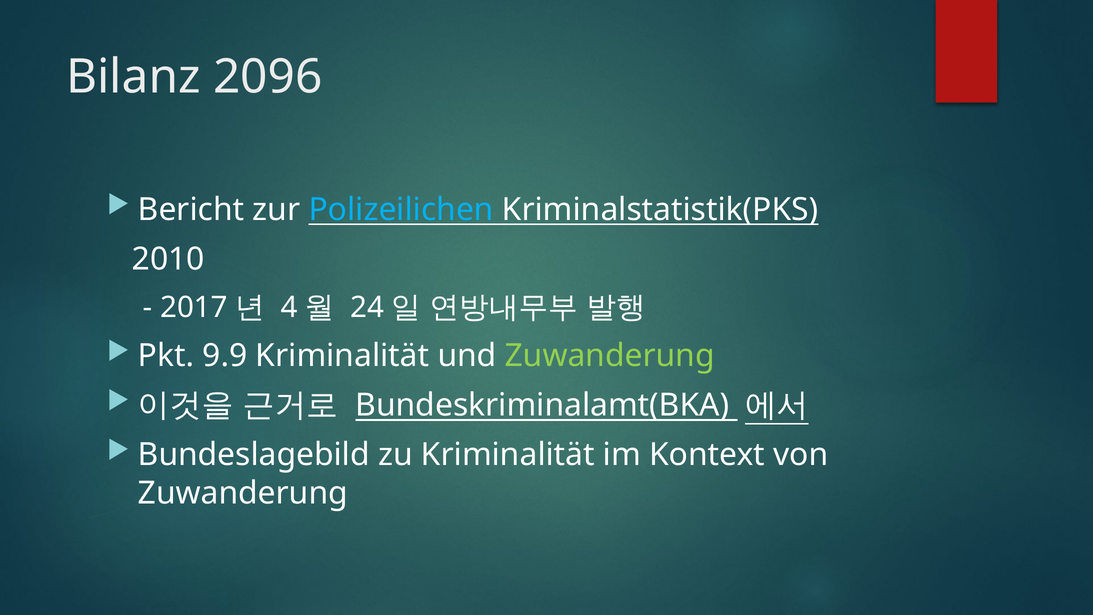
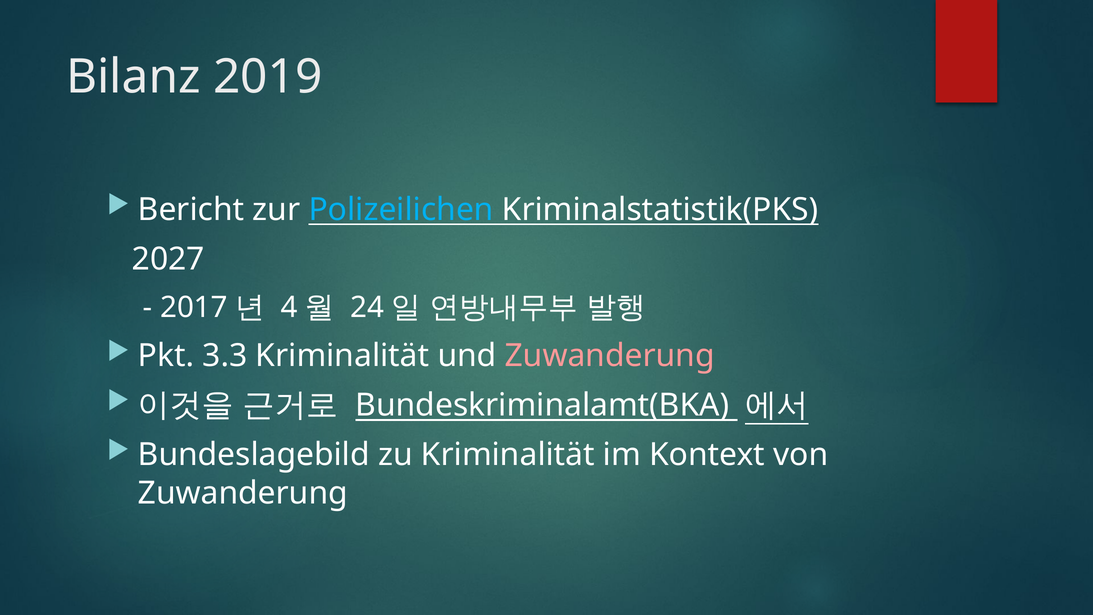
2096: 2096 -> 2019 (268, 77)
2010: 2010 -> 2027 (168, 259)
9.9: 9.9 -> 3.3 (225, 356)
Zuwanderung colour: light green -> pink (610, 356)
